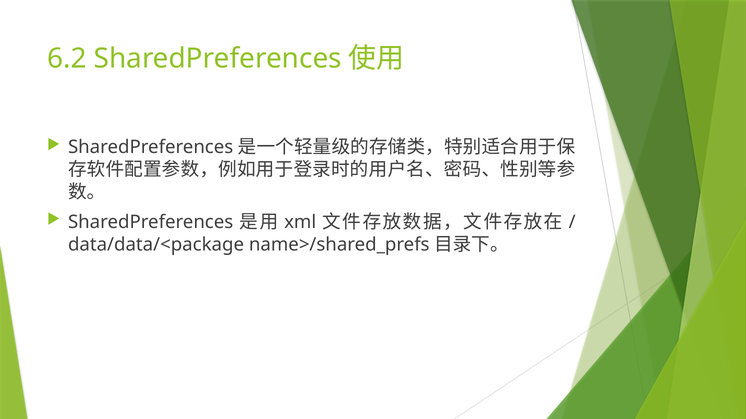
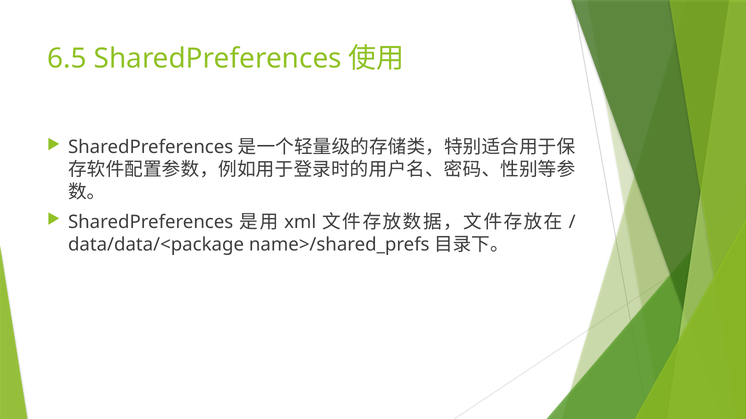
6.2: 6.2 -> 6.5 (67, 59)
